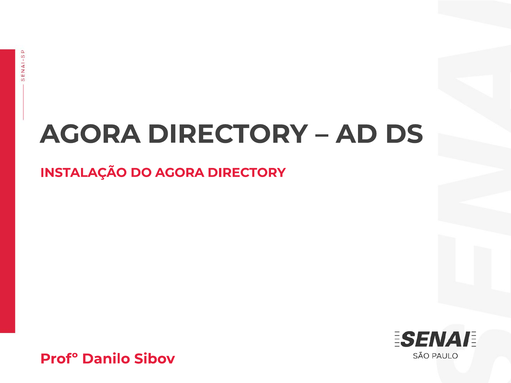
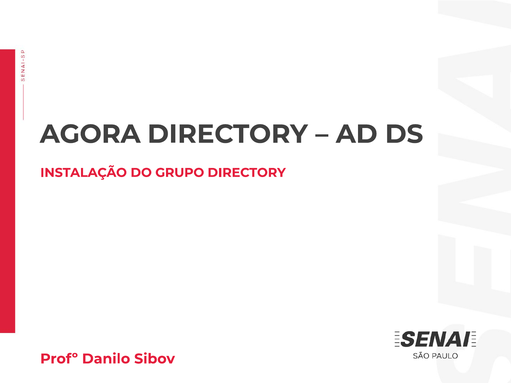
DO AGORA: AGORA -> GRUPO (180, 173)
